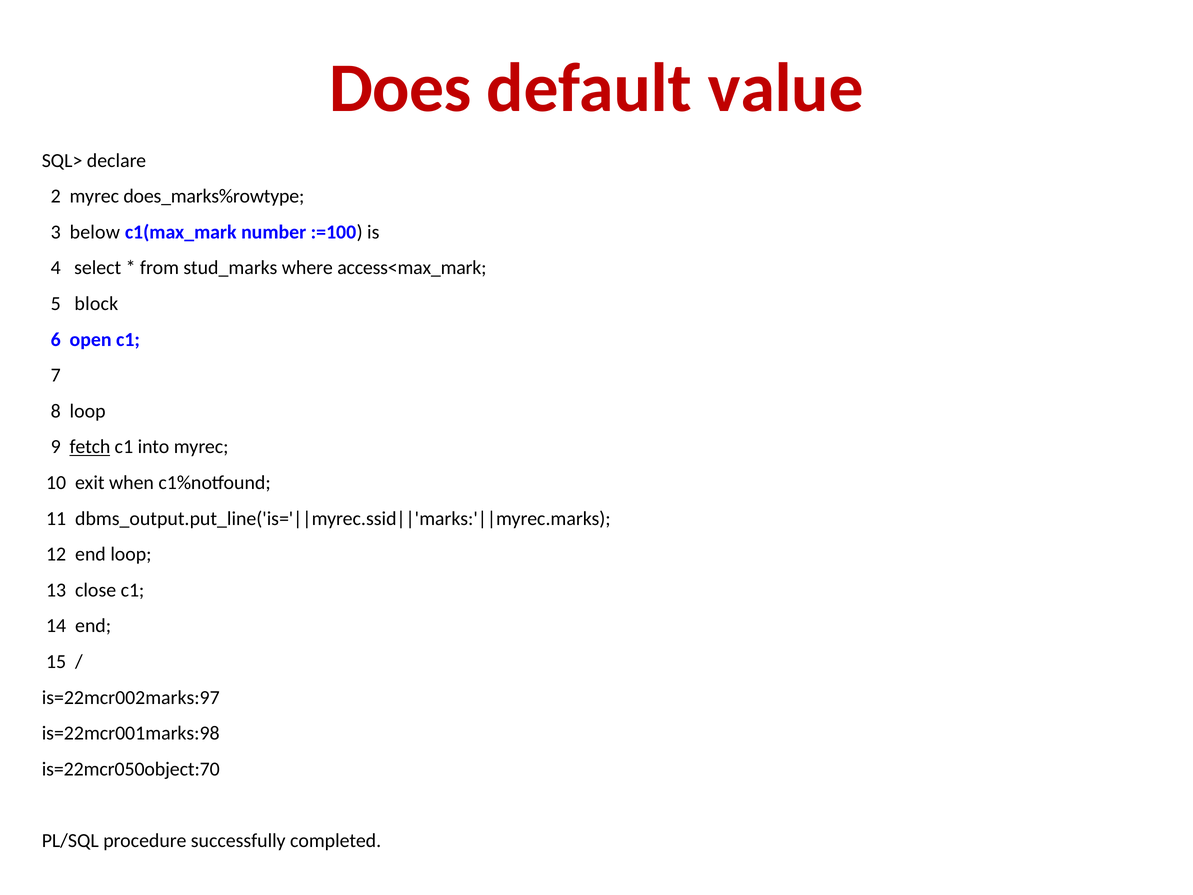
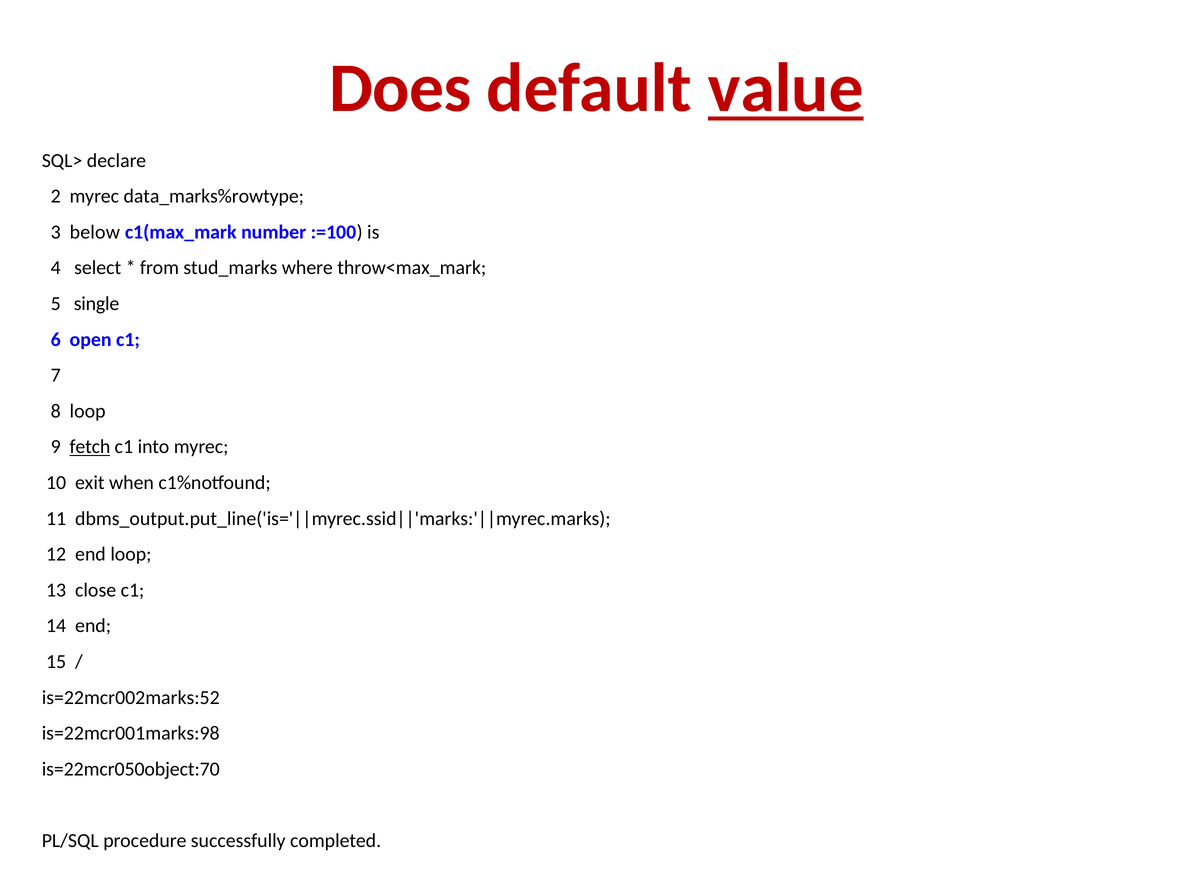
value underline: none -> present (786, 88)
does_marks%rowtype: does_marks%rowtype -> data_marks%rowtype (214, 196)
access<max_mark: access<max_mark -> throw<max_mark (412, 268)
block: block -> single (97, 304)
is=22mcr002marks:97: is=22mcr002marks:97 -> is=22mcr002marks:52 (131, 697)
